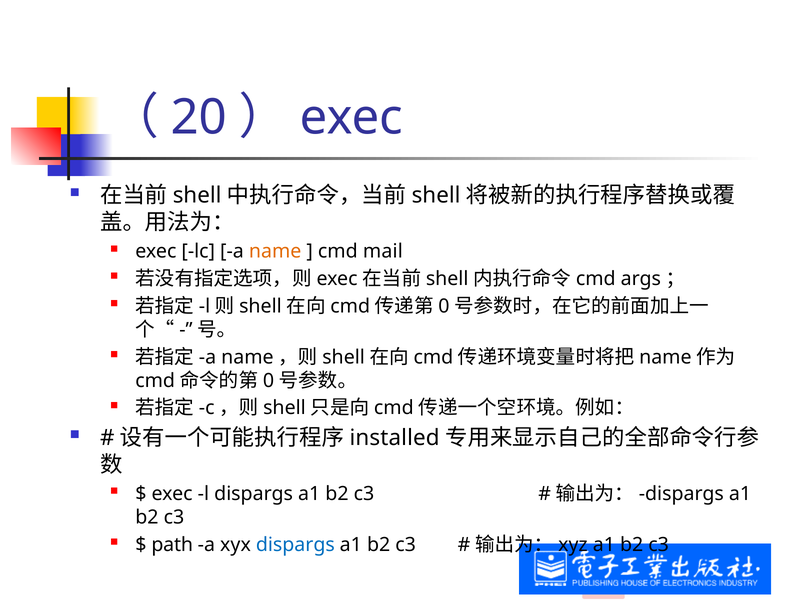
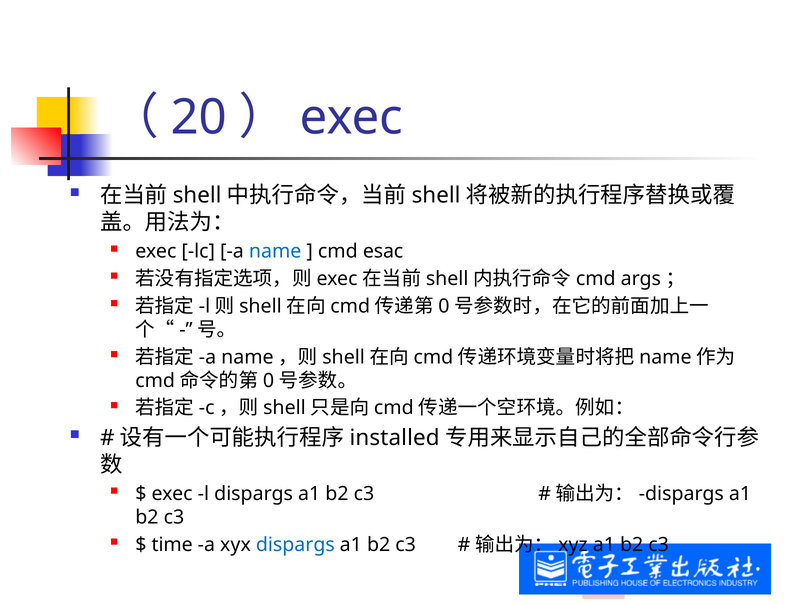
name colour: orange -> blue (275, 251)
mail: mail -> esac (383, 251)
path: path -> time (172, 544)
